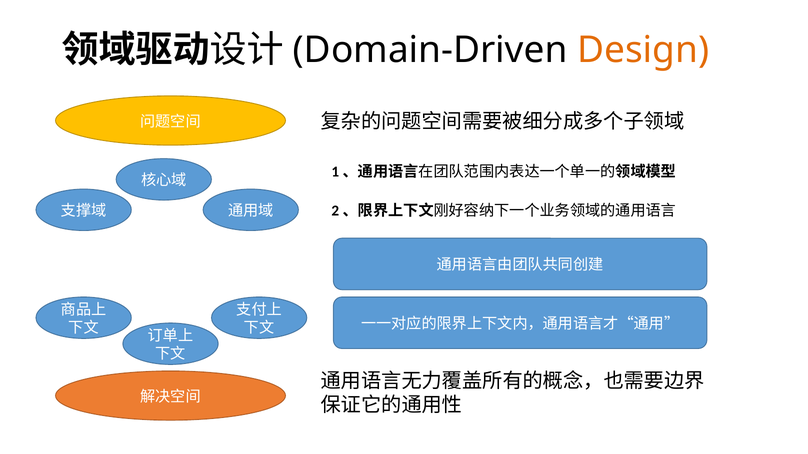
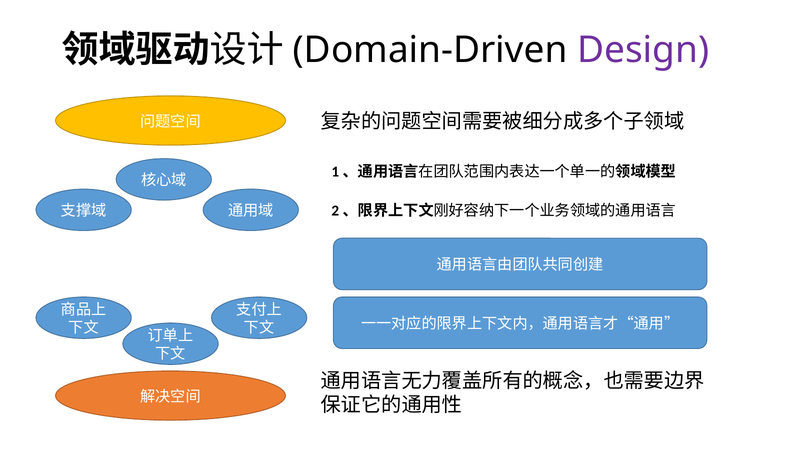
Design colour: orange -> purple (643, 50)
